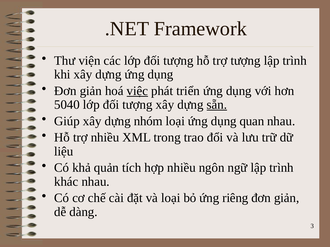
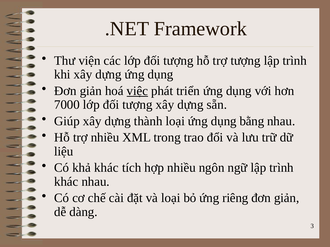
5040: 5040 -> 7000 (67, 105)
sẵn underline: present -> none (217, 105)
nhóm: nhóm -> thành (148, 121)
quan: quan -> bằng (252, 121)
khả quản: quản -> khác (106, 168)
